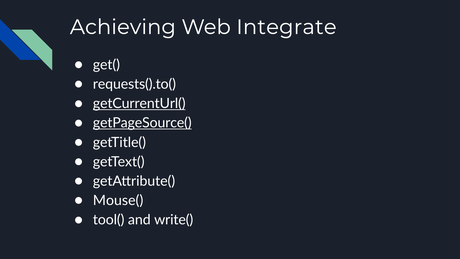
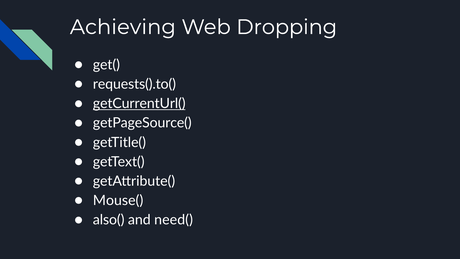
Integrate: Integrate -> Dropping (287, 27)
getPageSource( underline: present -> none (142, 123)
tool(: tool( -> also( (109, 220)
write(: write( -> need( (174, 220)
